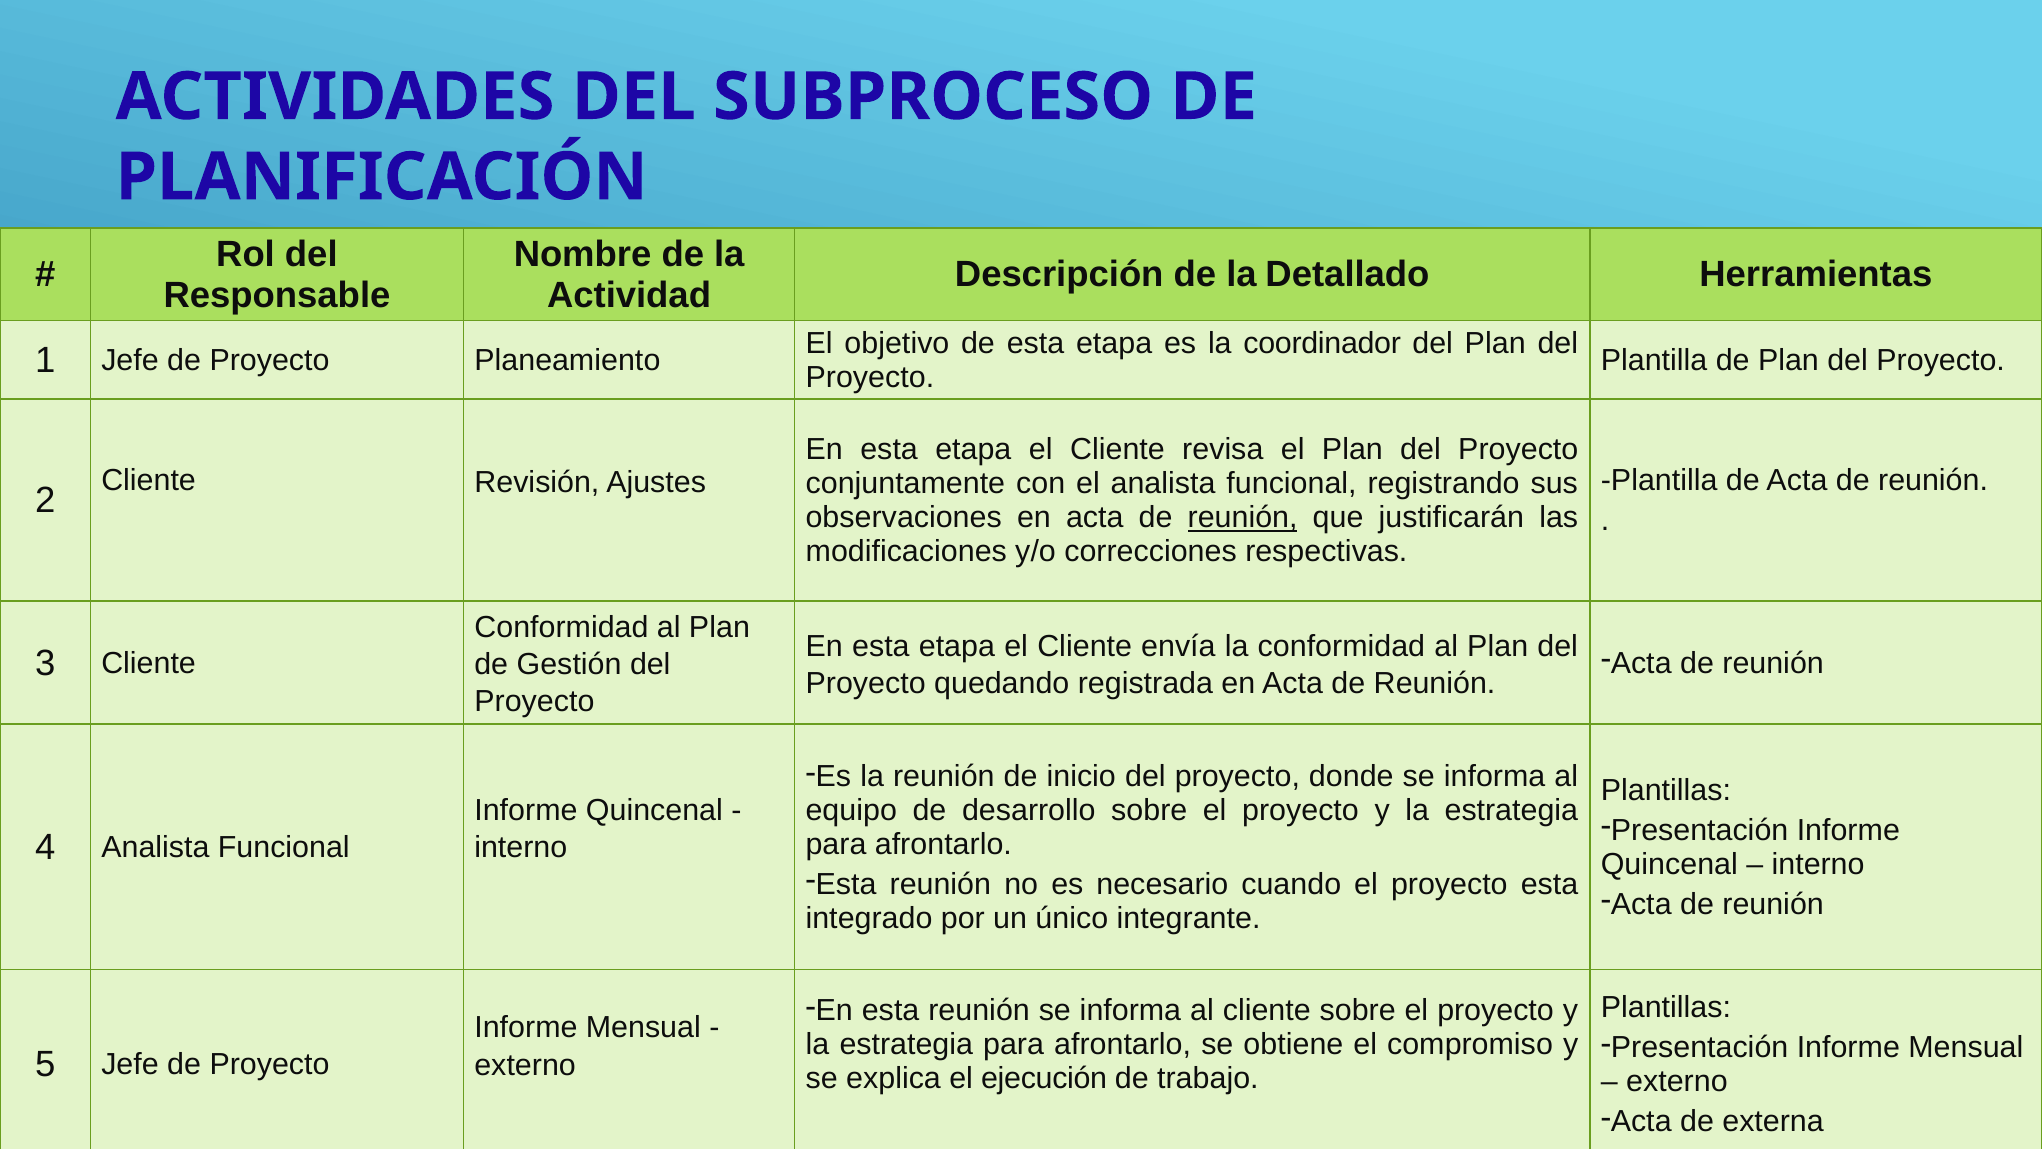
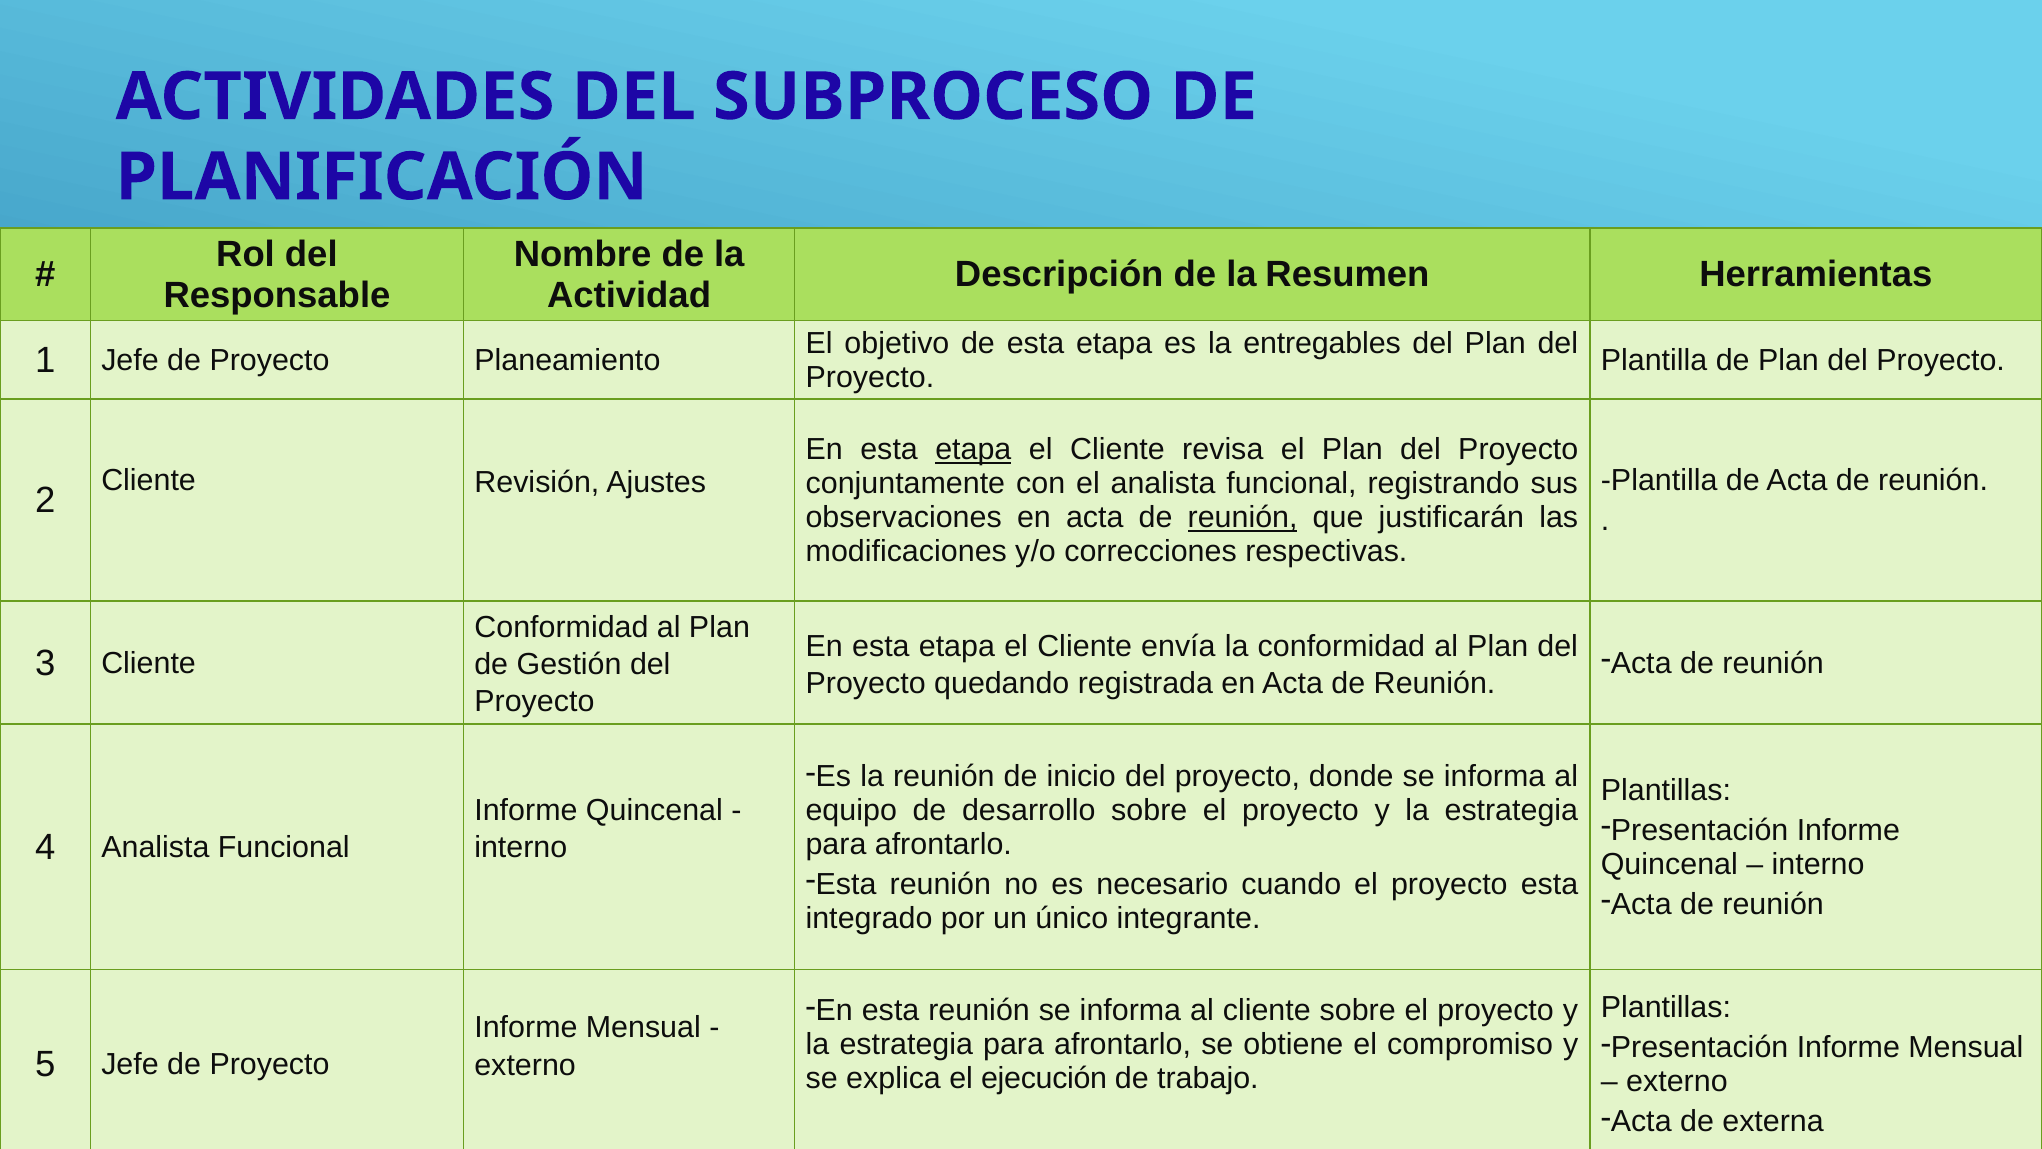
Detallado: Detallado -> Resumen (1347, 275)
coordinador: coordinador -> entregables (1322, 343)
etapa underline: none -> present (973, 450)
